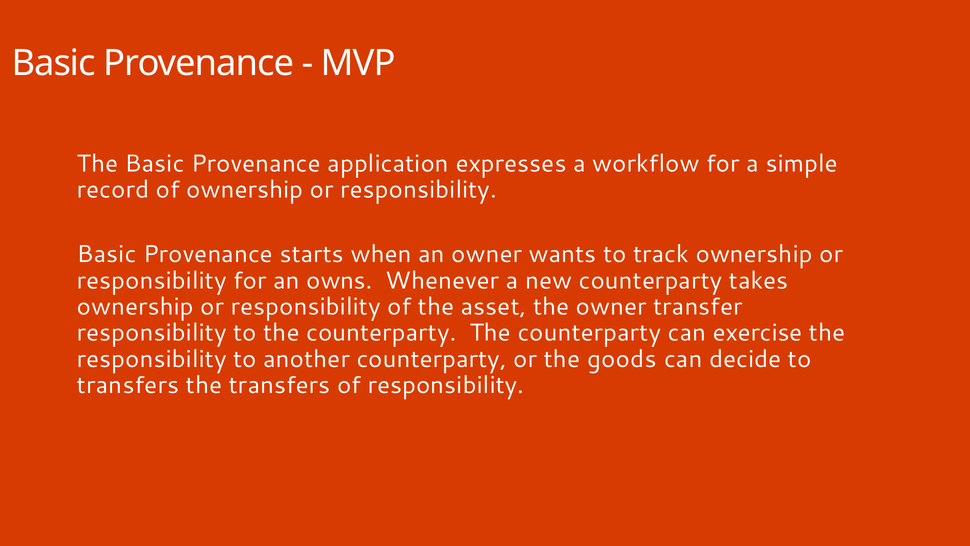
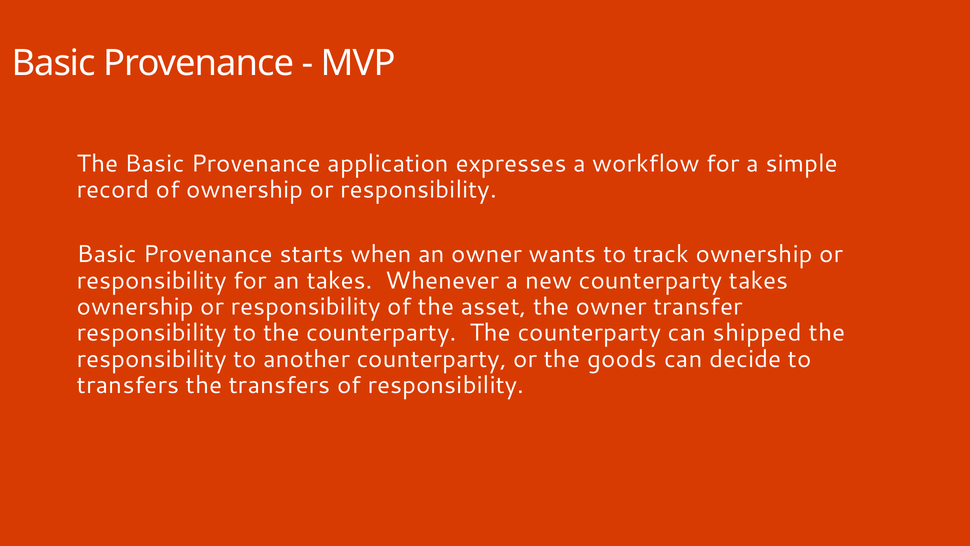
an owns: owns -> takes (339, 280)
exercise: exercise -> shipped (757, 333)
